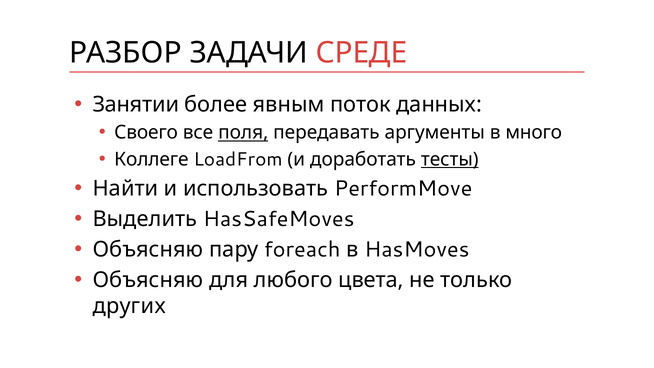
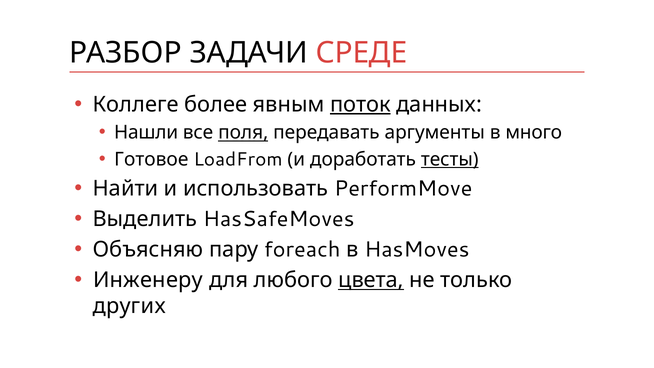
Занятии: Занятии -> Коллеге (136, 104)
поток underline: none -> present (360, 104)
Своего: Своего -> Нашли (146, 133)
Коллеге: Коллеге -> Готовое (151, 159)
Объясняю: Объясняю -> Инженеру (148, 280)
цвета underline: none -> present (371, 280)
